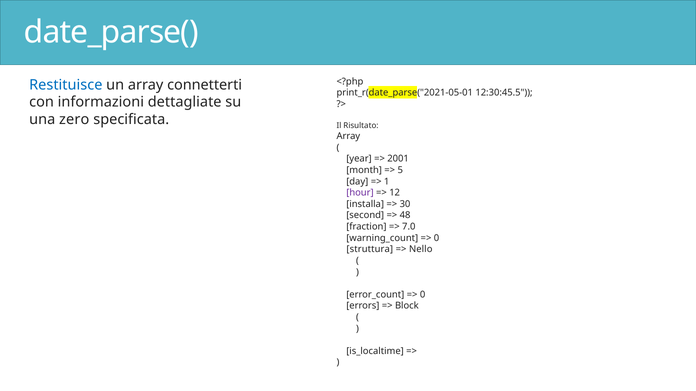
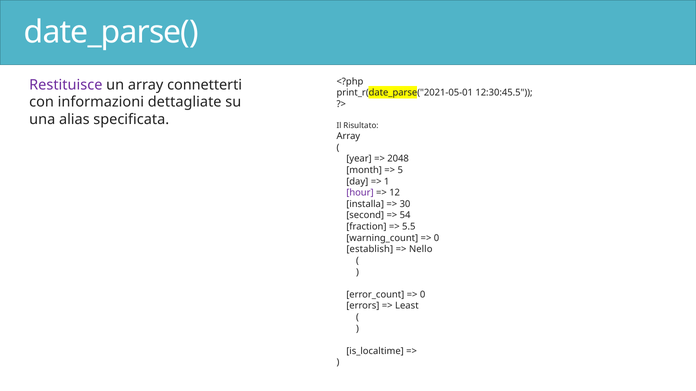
Restituisce colour: blue -> purple (66, 85)
zero: zero -> alias (74, 120)
2001: 2001 -> 2048 (398, 159)
48: 48 -> 54 (405, 216)
7.0: 7.0 -> 5.5 (409, 227)
struttura: struttura -> establish (370, 250)
Block: Block -> Least (407, 306)
